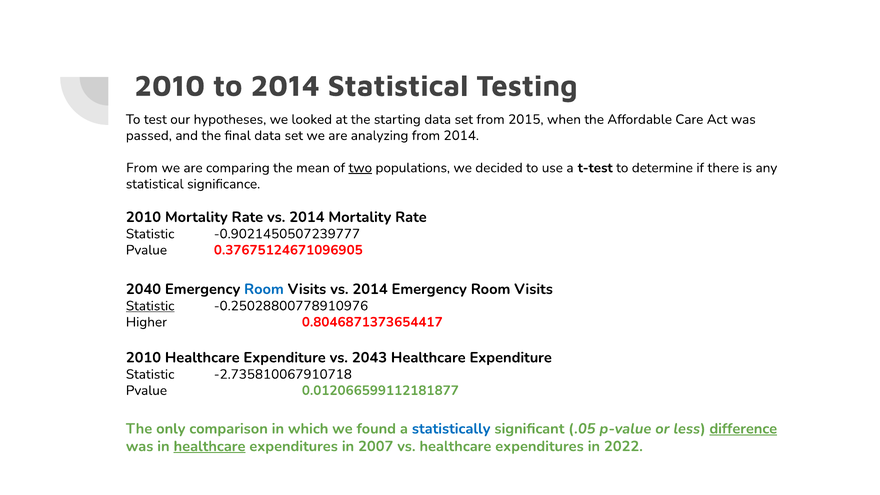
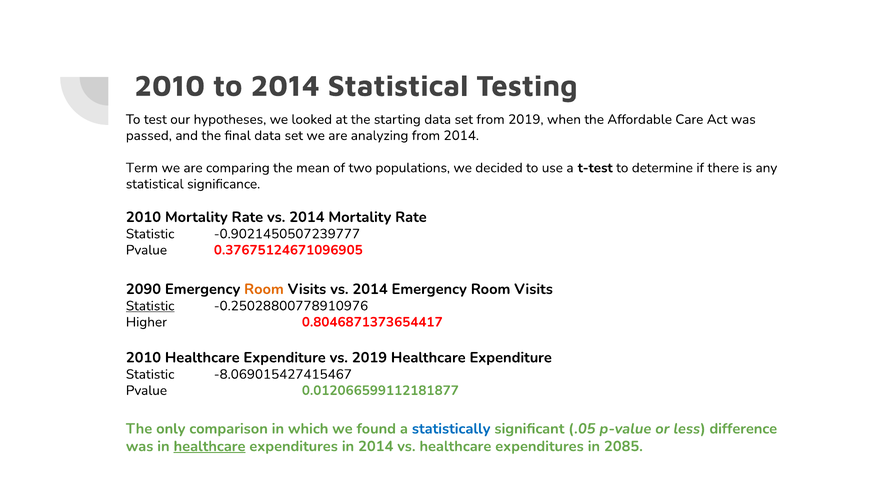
from 2015: 2015 -> 2019 (526, 119)
From: From -> Term (142, 168)
two underline: present -> none (360, 168)
2040: 2040 -> 2090 (143, 289)
Room colour: blue -> orange (264, 289)
vs 2043: 2043 -> 2019 (369, 358)
-2.735810067910718: -2.735810067910718 -> -8.069015427415467 (283, 374)
difference underline: present -> none (743, 429)
in 2007: 2007 -> 2014 (376, 446)
2022: 2022 -> 2085 (623, 446)
